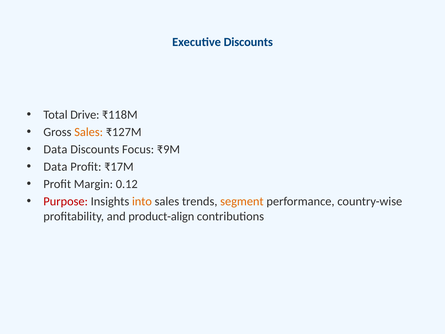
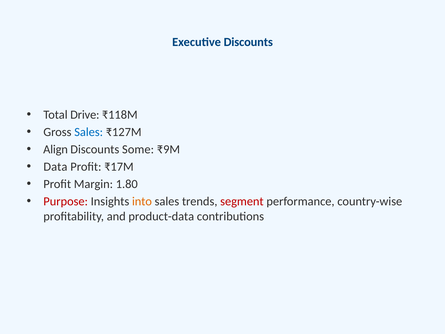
Sales colour: orange -> blue (89, 132)
Data: Data -> Align (56, 149)
Focus: Focus -> Some (138, 149)
0.12: 0.12 -> 1.80 (127, 184)
segment colour: orange -> red (242, 201)
product-align: product-align -> product-data (161, 216)
